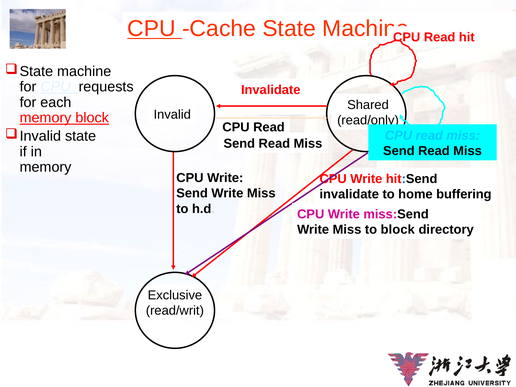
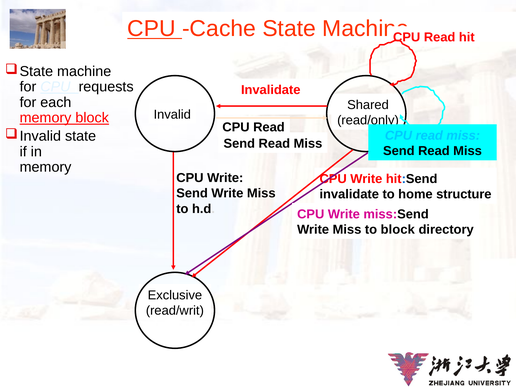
buffering: buffering -> structure (464, 194)
